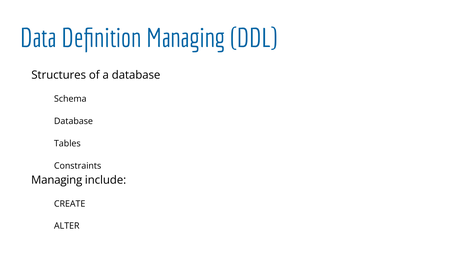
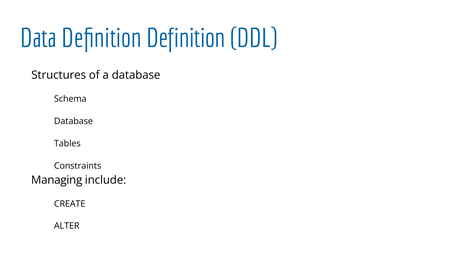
Definition Managing: Managing -> Definition (186, 38)
